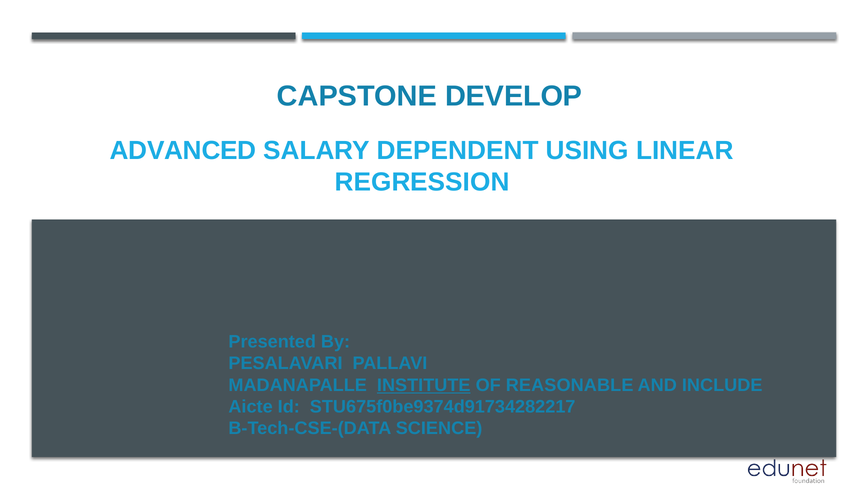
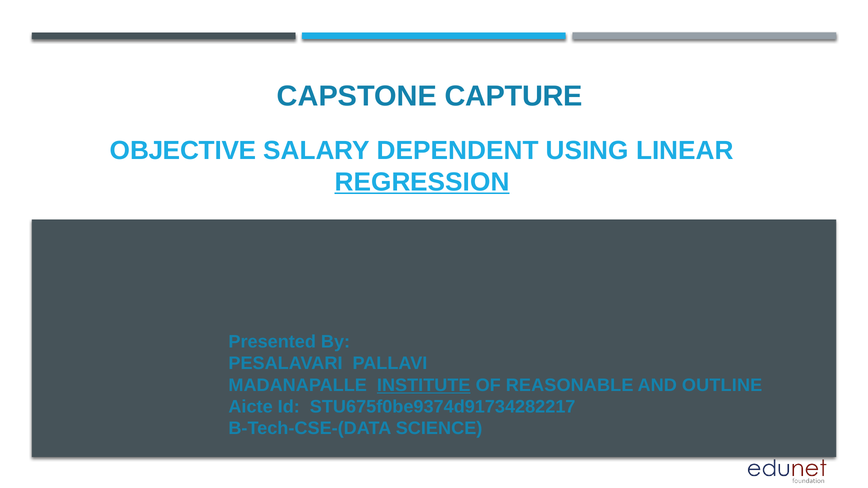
DEVELOP: DEVELOP -> CAPTURE (514, 96)
ADVANCED: ADVANCED -> OBJECTIVE (183, 151)
REGRESSION underline: none -> present (422, 182)
INCLUDE: INCLUDE -> OUTLINE (722, 385)
